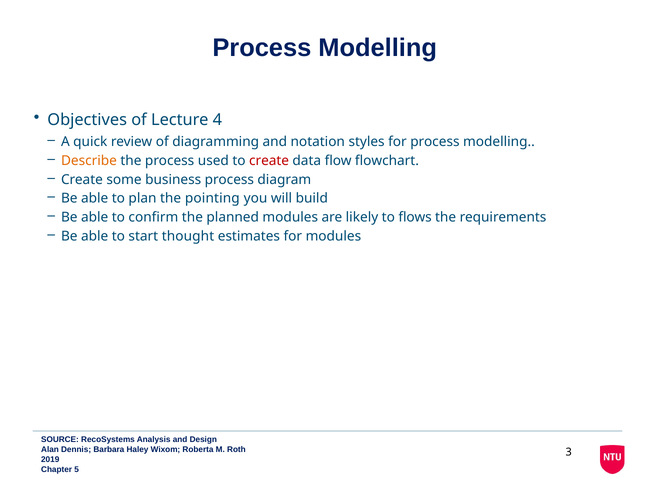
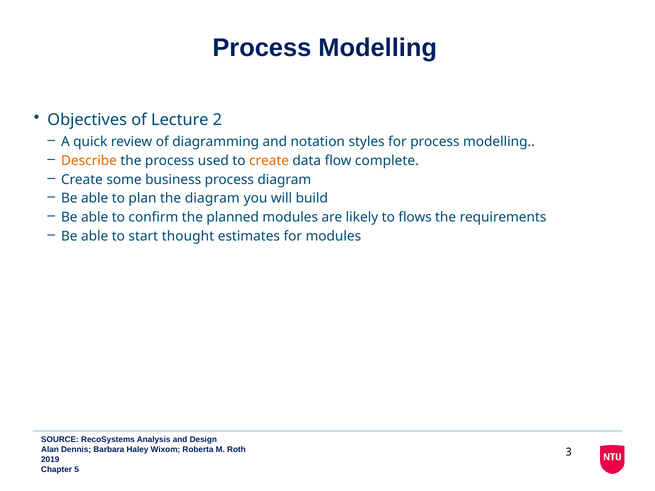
4: 4 -> 2 (217, 120)
create colour: red -> orange (269, 161)
flowchart: flowchart -> complete (387, 161)
the pointing: pointing -> diagram (212, 198)
